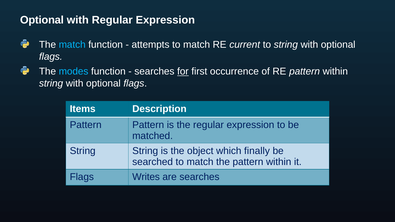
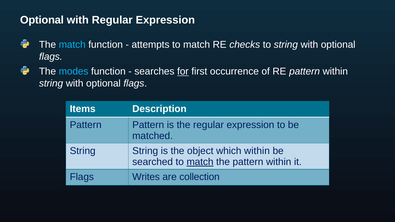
current: current -> checks (245, 45)
which finally: finally -> within (257, 151)
match underline: none -> present (200, 162)
are searches: searches -> collection (200, 177)
